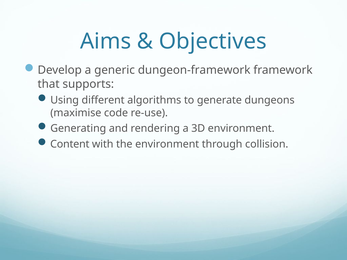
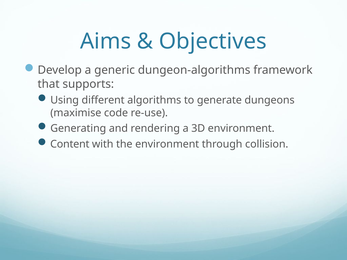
dungeon-framework: dungeon-framework -> dungeon-algorithms (194, 70)
